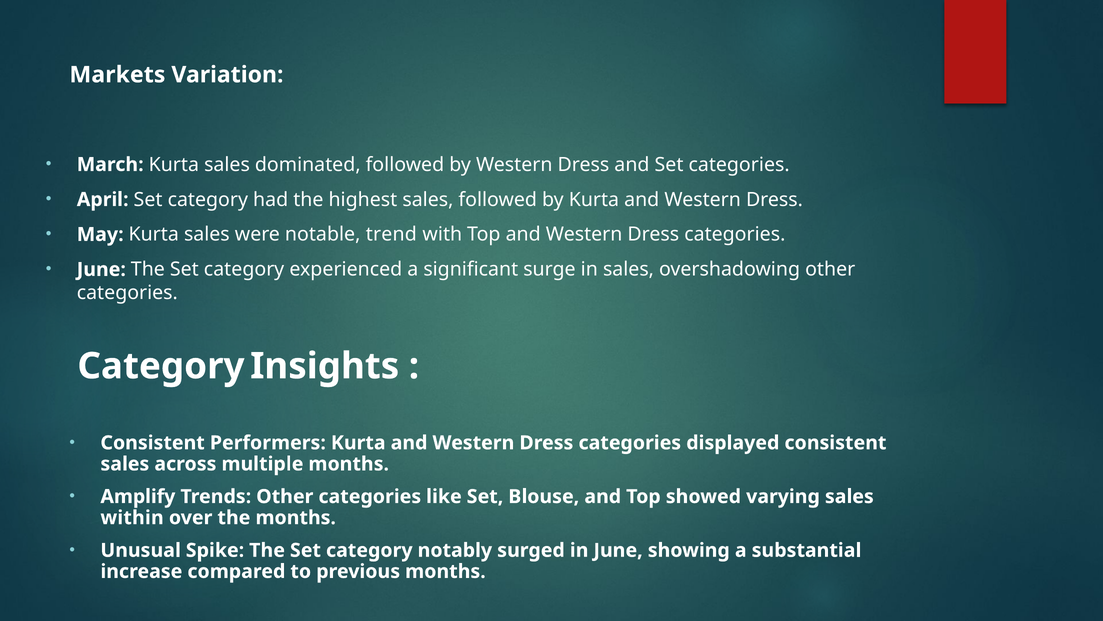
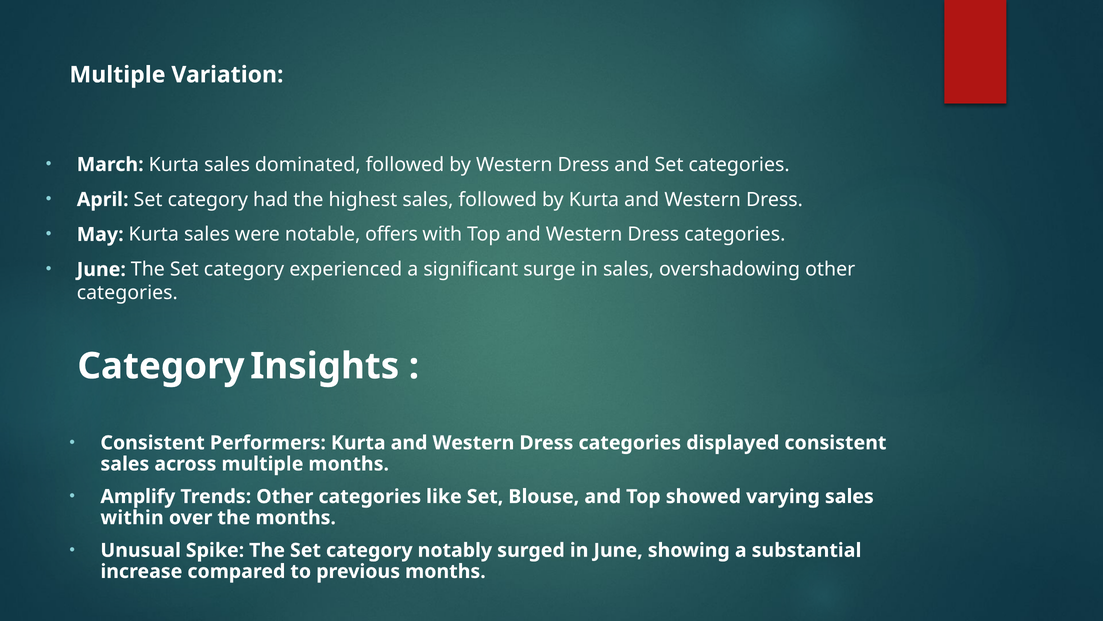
Markets: Markets -> Multiple (117, 75)
trend: trend -> offers (392, 234)
